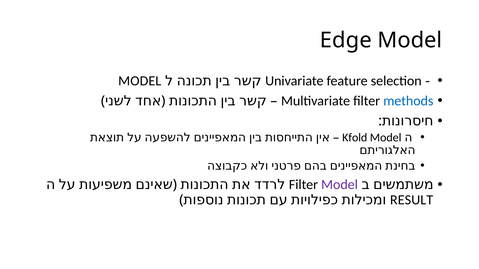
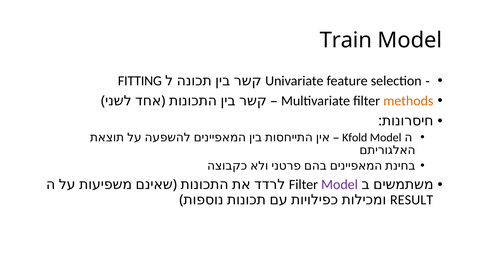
Edge: Edge -> Train (346, 40)
MODEL: MODEL -> FITTING (140, 81)
methods colour: blue -> orange (408, 101)
